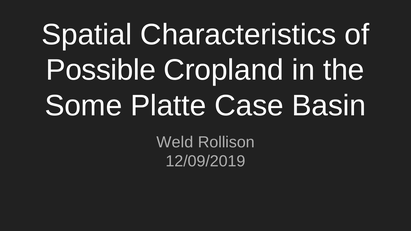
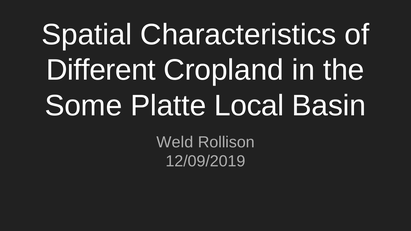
Possible: Possible -> Different (101, 70)
Case: Case -> Local (249, 106)
